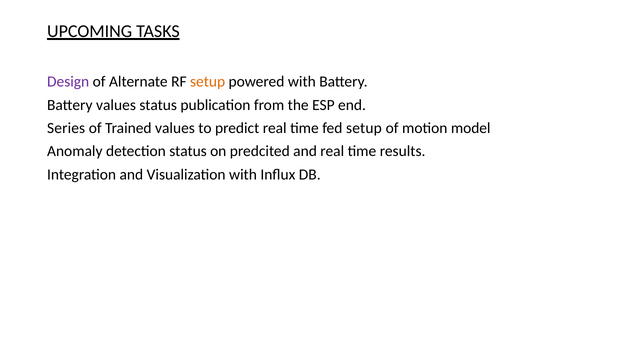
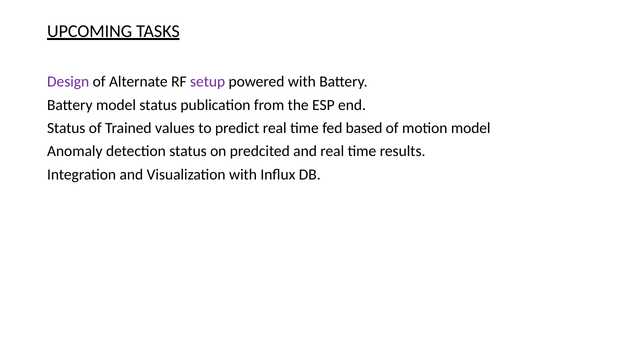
setup colour: orange -> purple (208, 82)
Battery values: values -> model (116, 105)
Series: Series -> Status (66, 128)
fed setup: setup -> based (364, 128)
